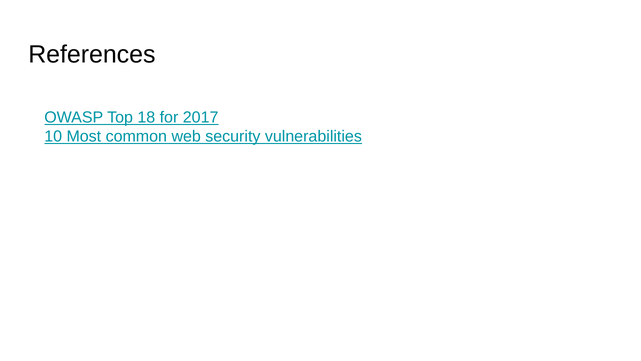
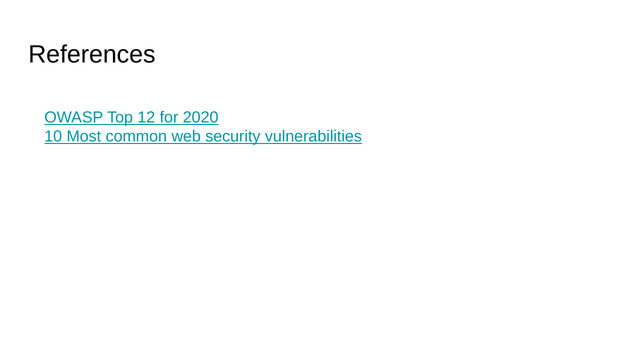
18: 18 -> 12 (146, 117)
2017: 2017 -> 2020 (201, 117)
